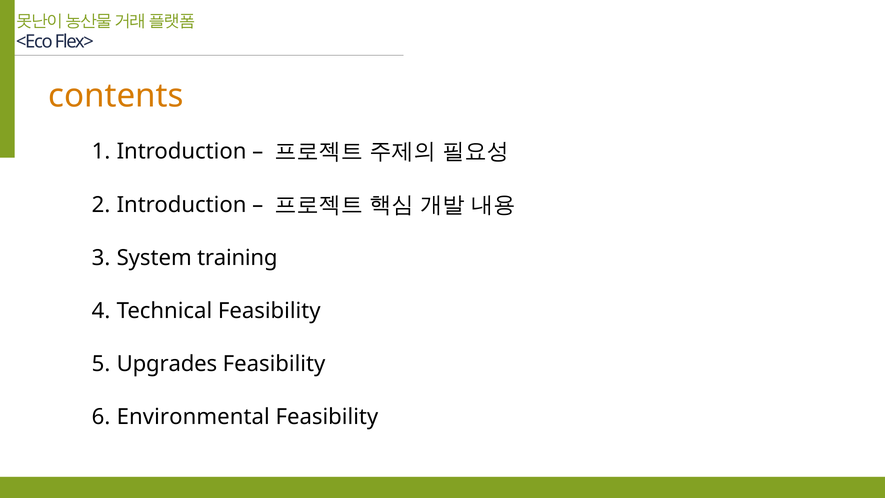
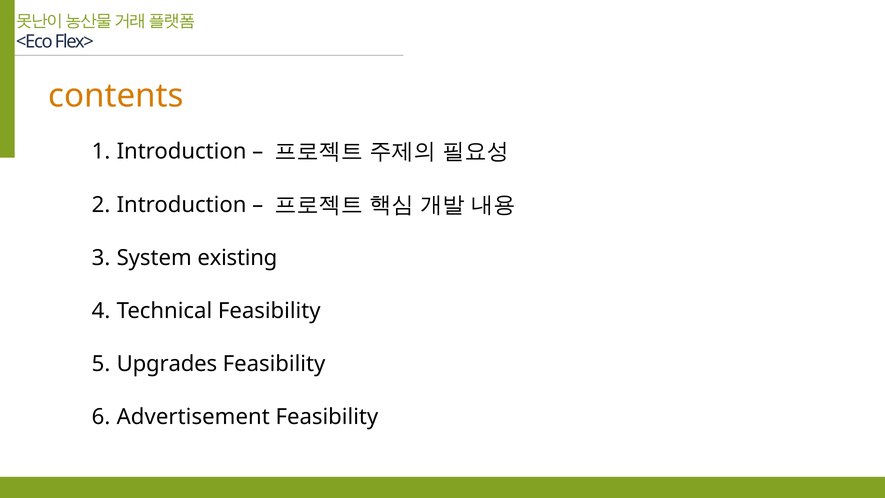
training: training -> existing (237, 258)
Environmental: Environmental -> Advertisement (193, 417)
